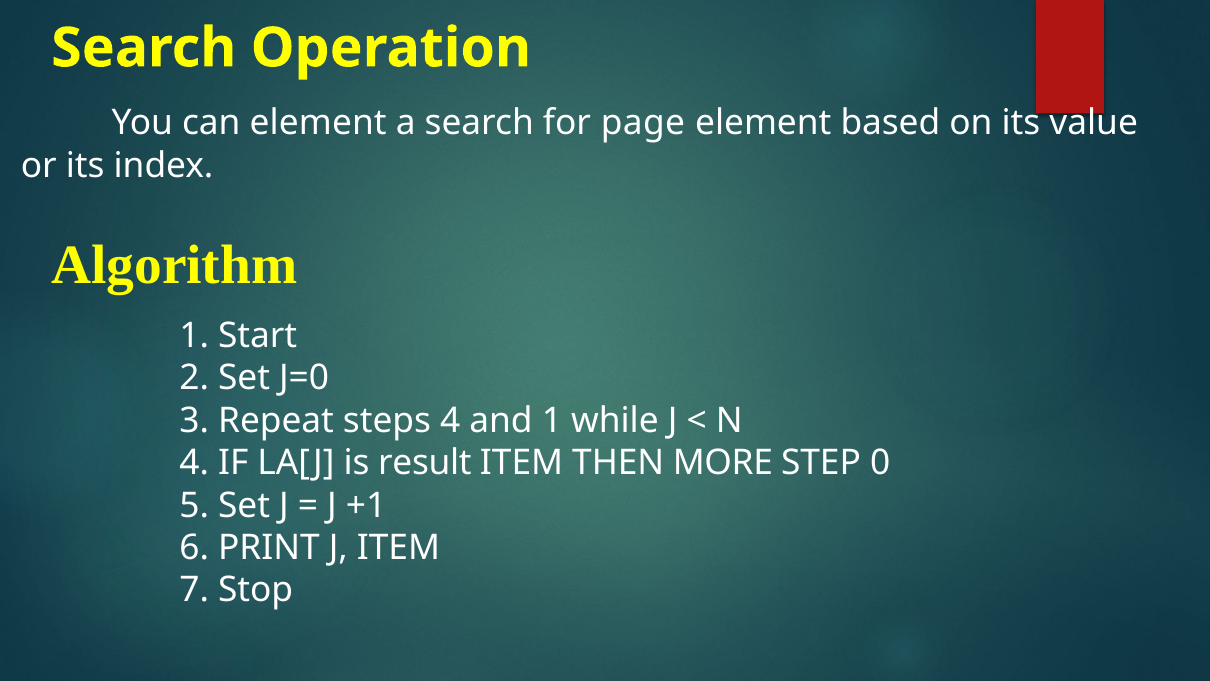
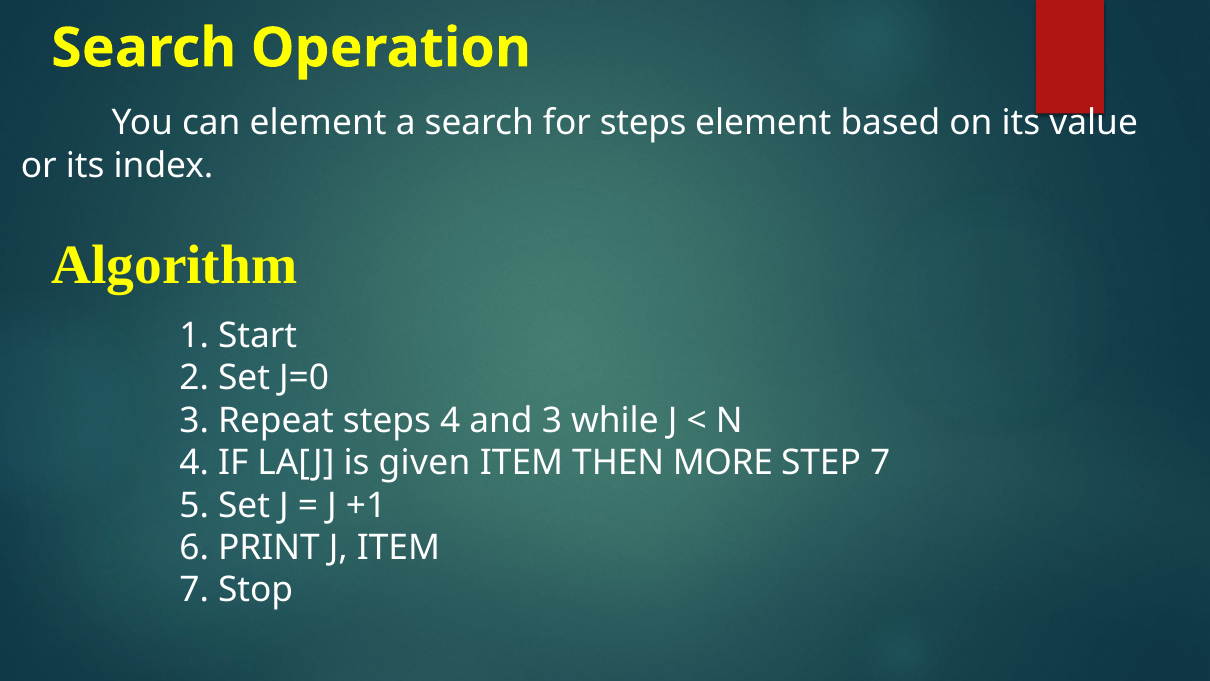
for page: page -> steps (643, 123)
and 1: 1 -> 3 (552, 420)
result: result -> given (425, 463)
STEP 0: 0 -> 7 (880, 463)
